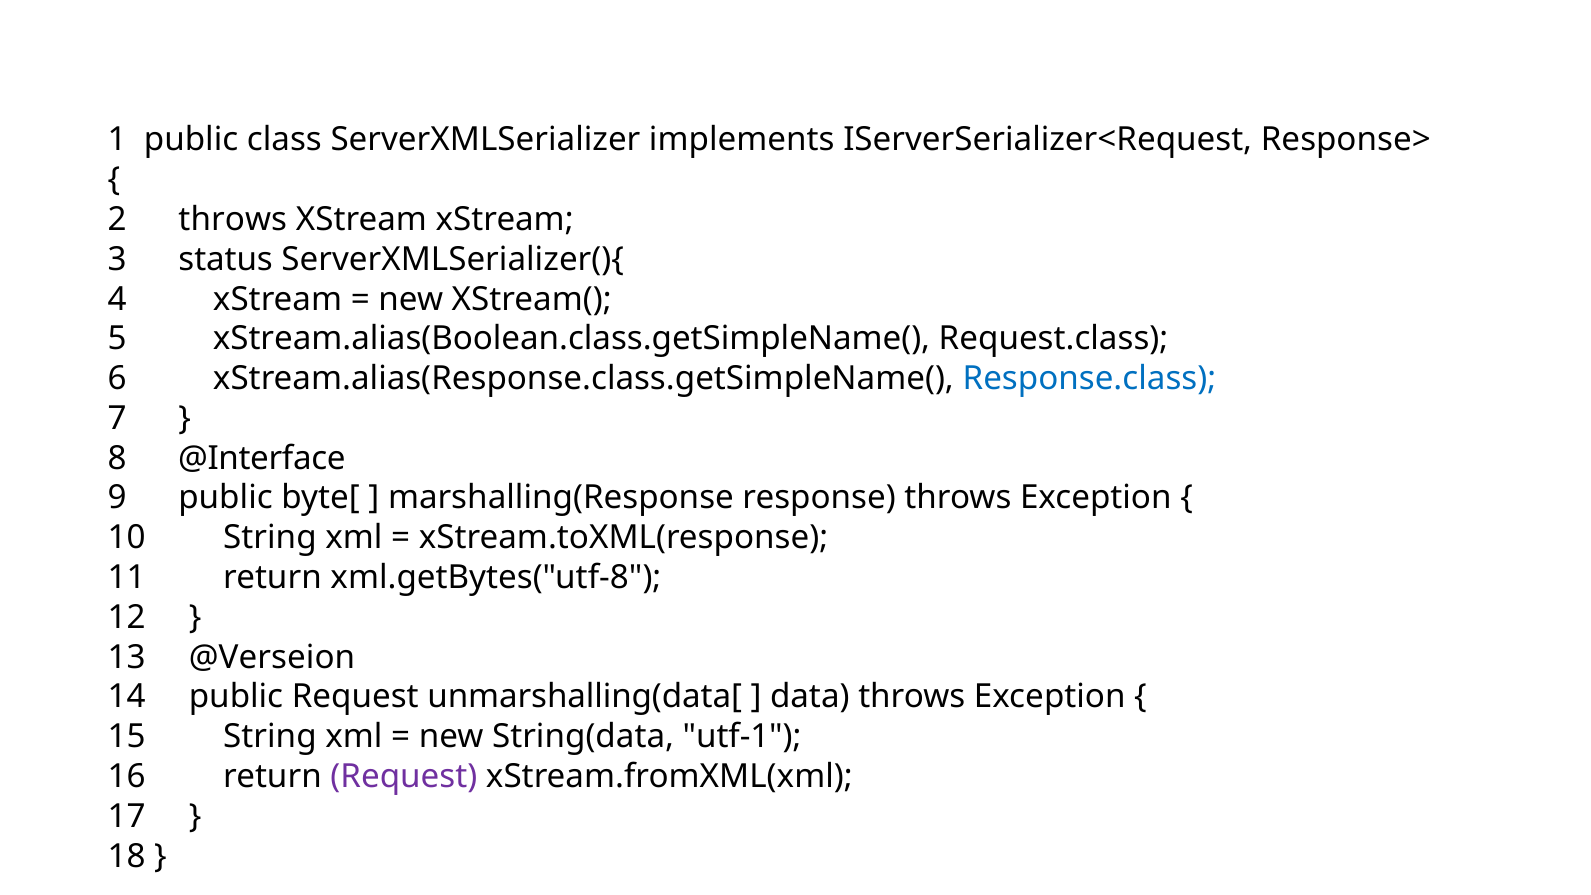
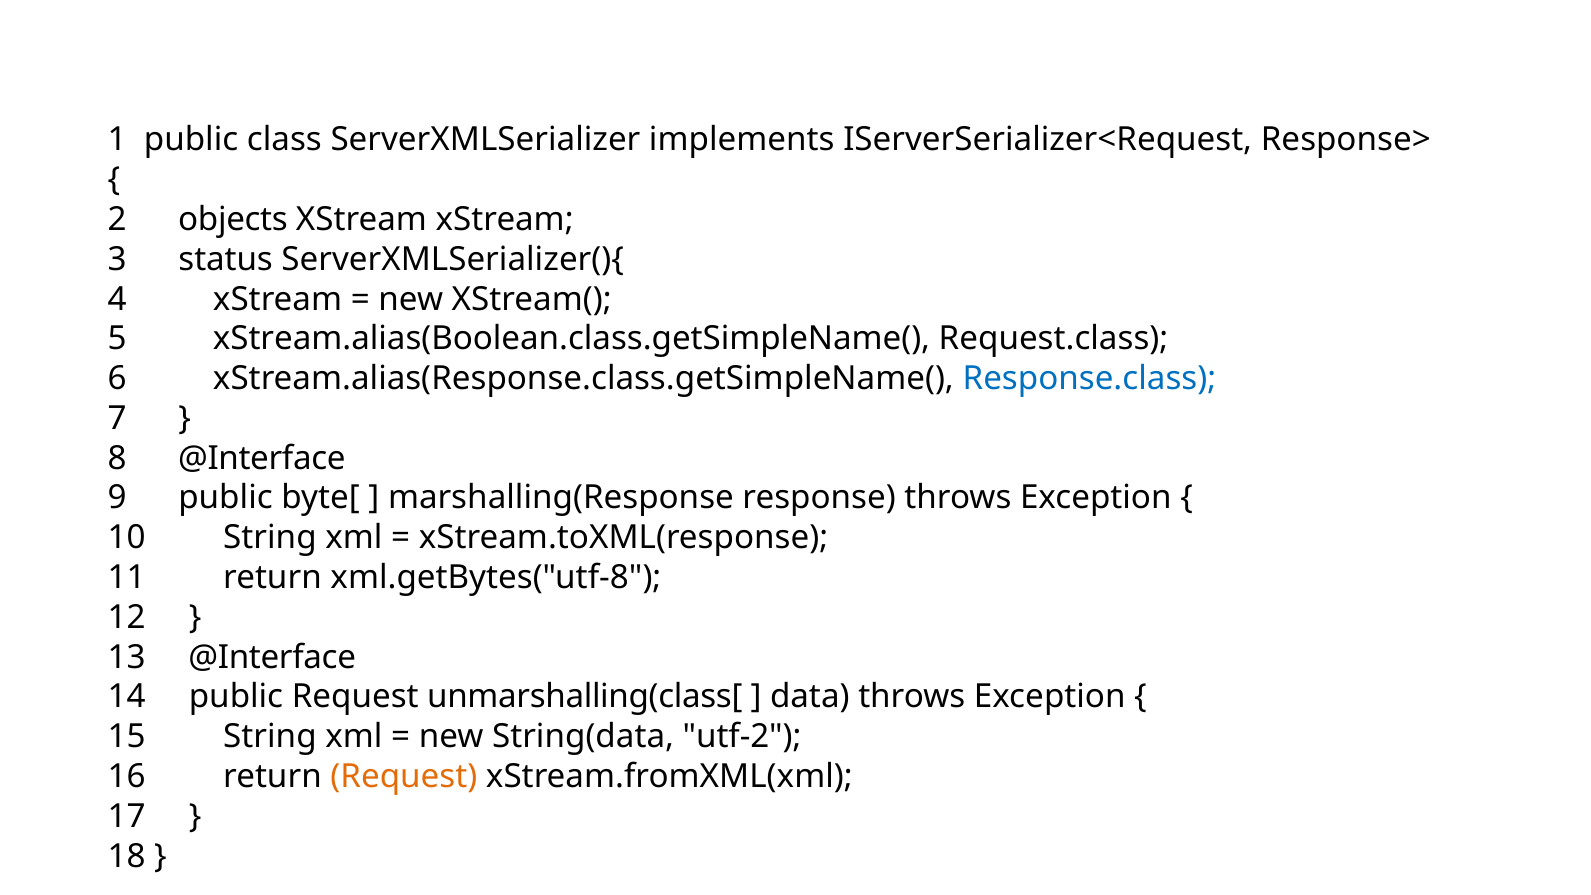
2 throws: throws -> objects (233, 219)
13 @Verseion: @Verseion -> @Interface (272, 657)
unmarshalling(data[: unmarshalling(data[ -> unmarshalling(class[ (585, 697)
utf-1: utf-1 -> utf-2 (742, 737)
Request colour: purple -> orange (404, 777)
